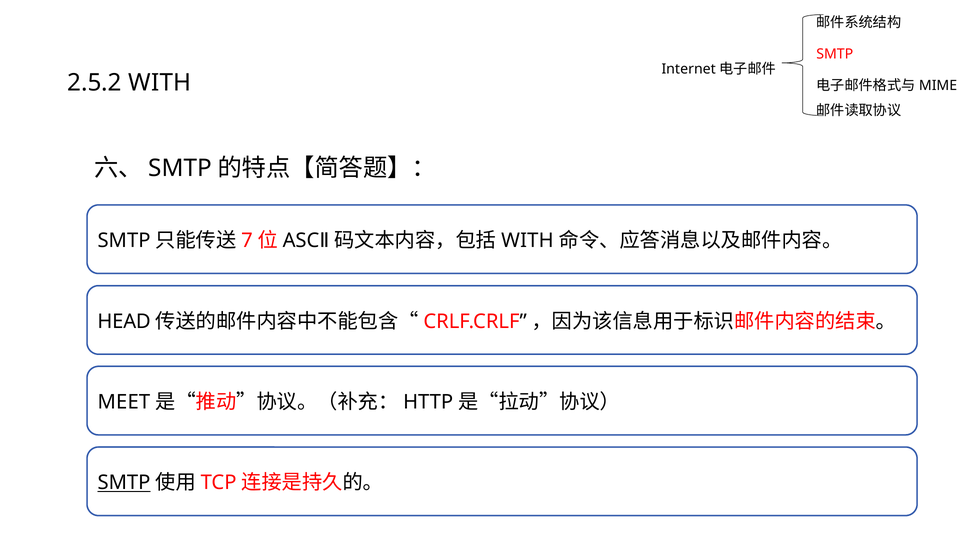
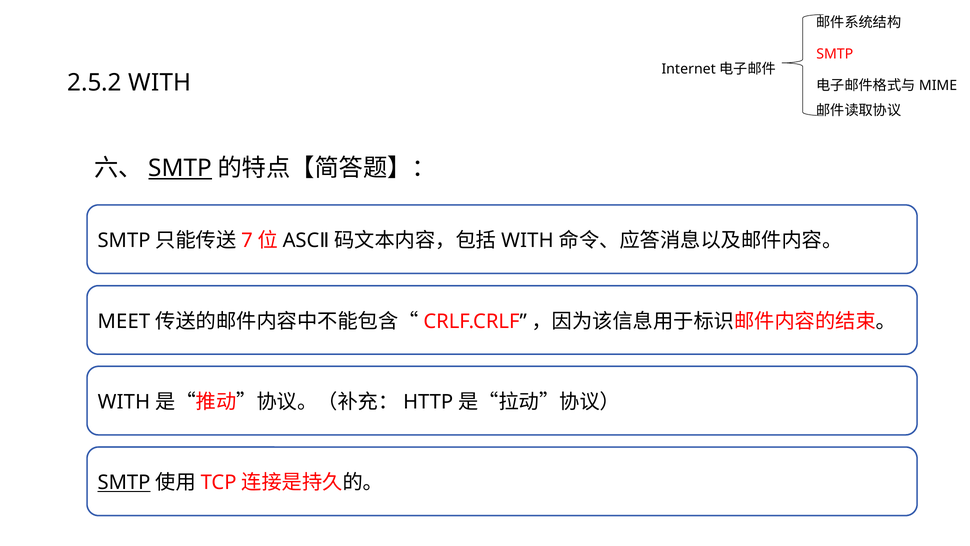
SMTP underline: none -> present (180, 168)
HEAD: HEAD -> MEET (124, 321)
MEET: MEET -> WITH (124, 402)
